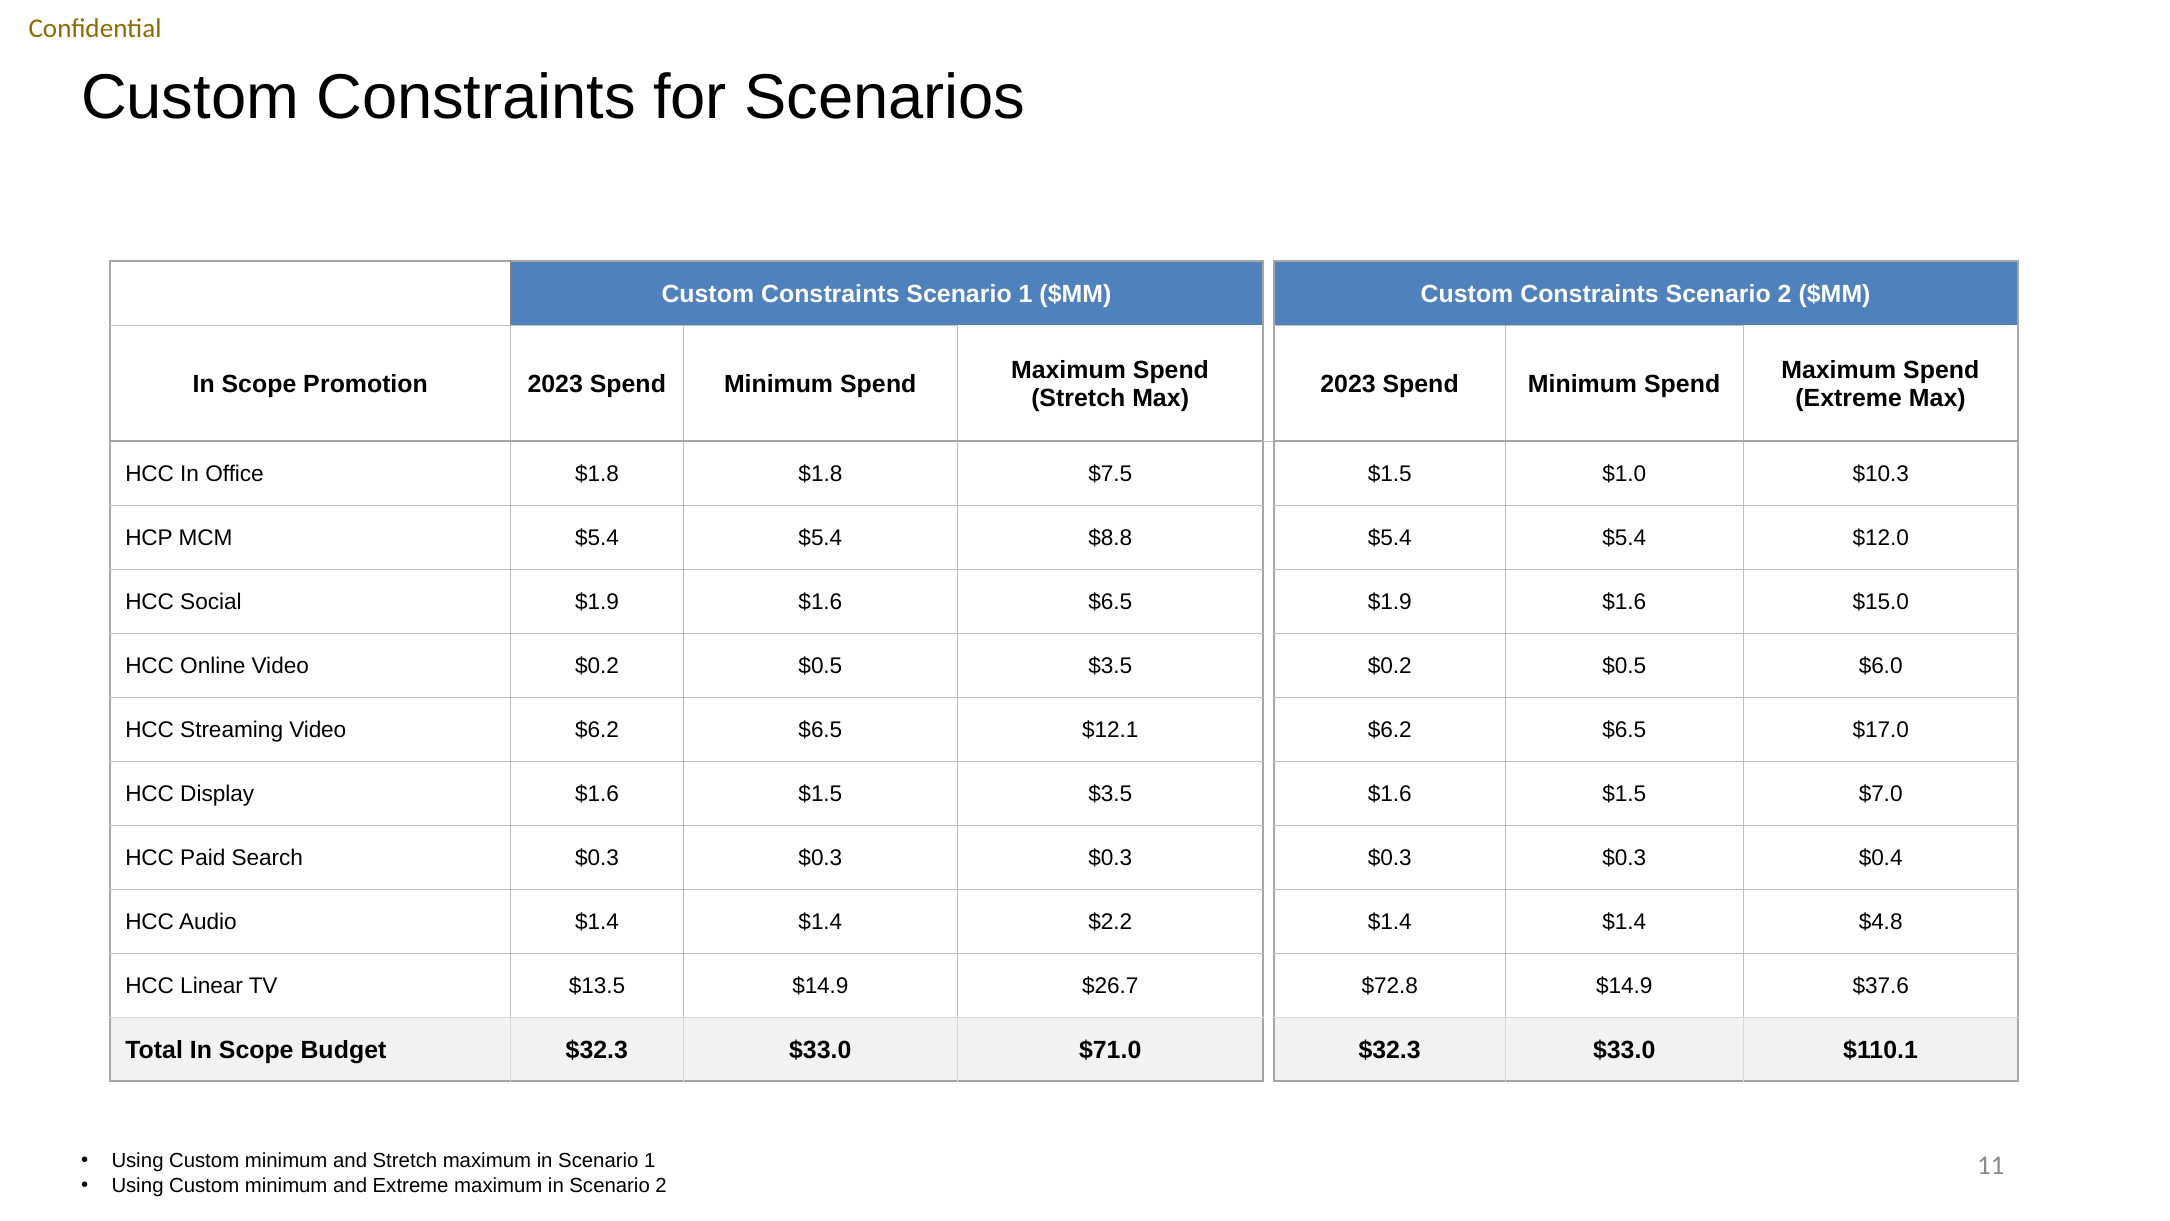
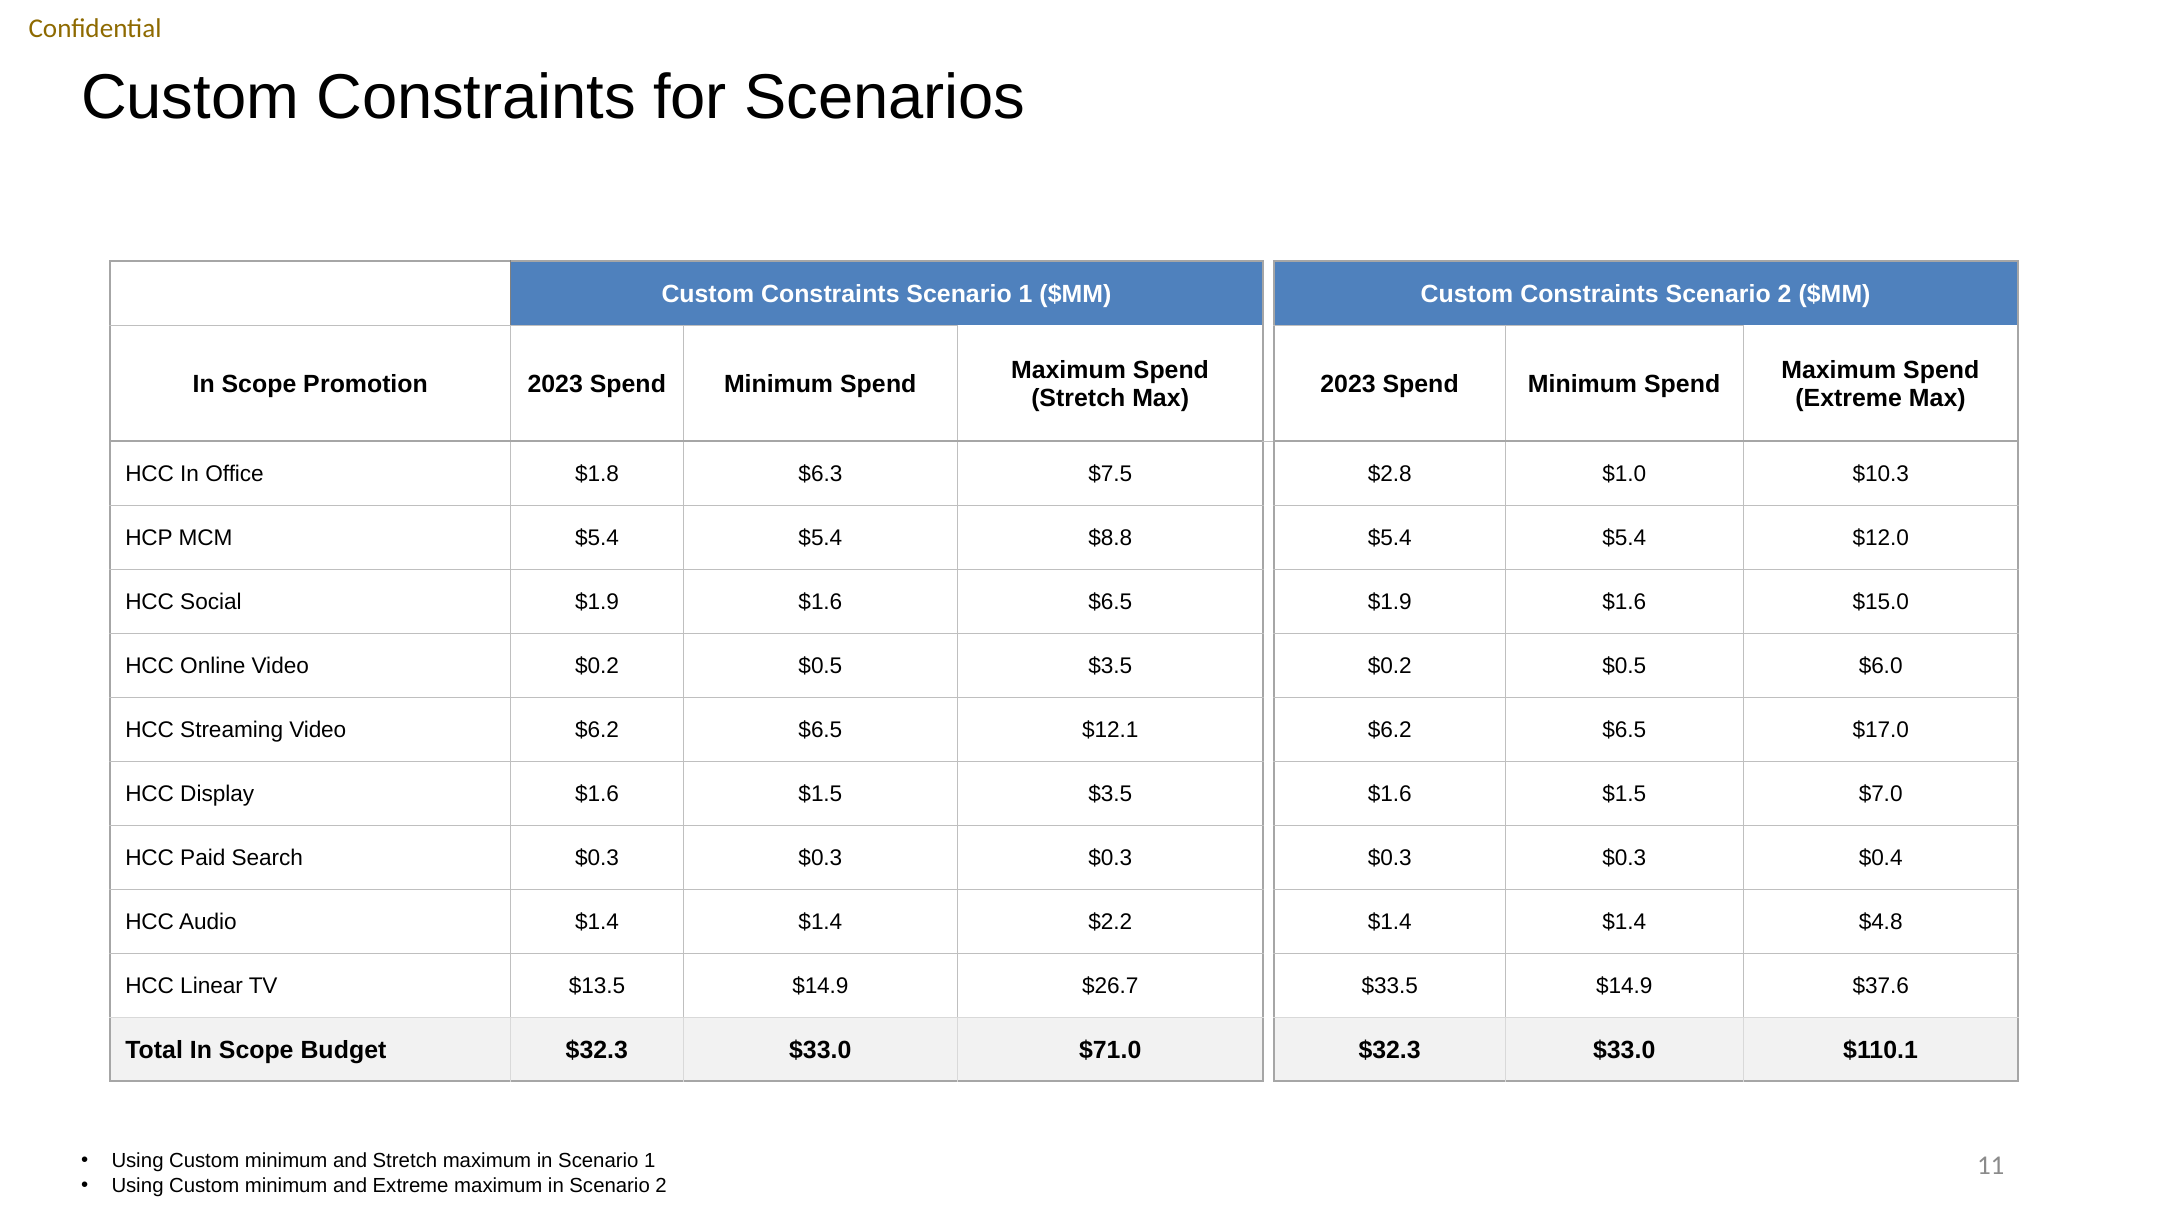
$1.8 $1.8: $1.8 -> $6.3 (820, 474)
$7.5 $1.5: $1.5 -> $2.8 (1390, 474)
$72.8: $72.8 -> $33.5 (1390, 986)
